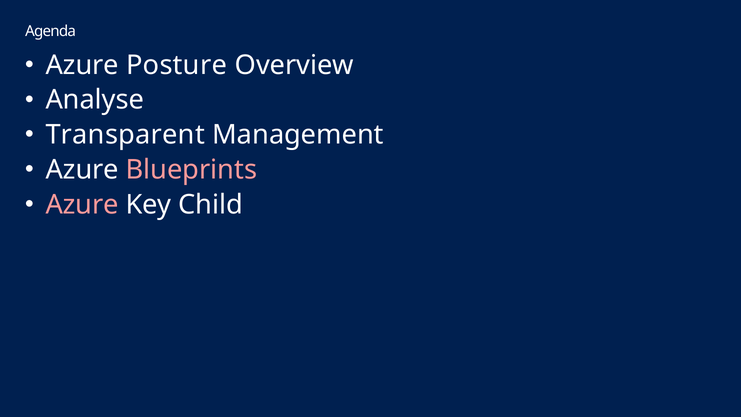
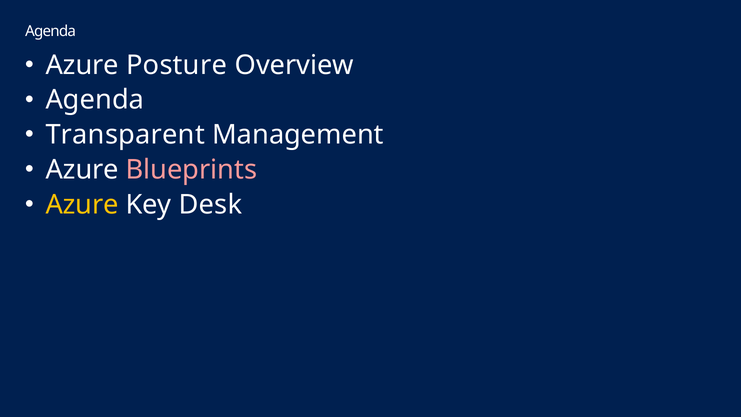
Analyse: Analyse -> Agenda (95, 100)
Azure colour: pink -> yellow (82, 205)
Child: Child -> Desk (210, 205)
